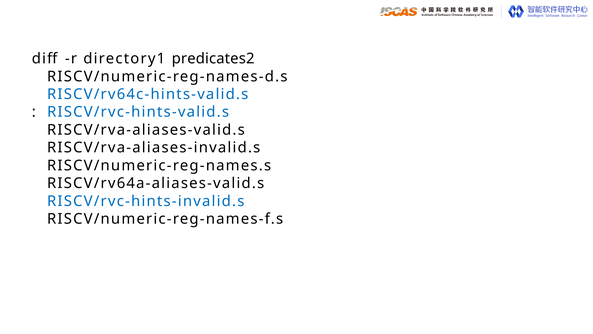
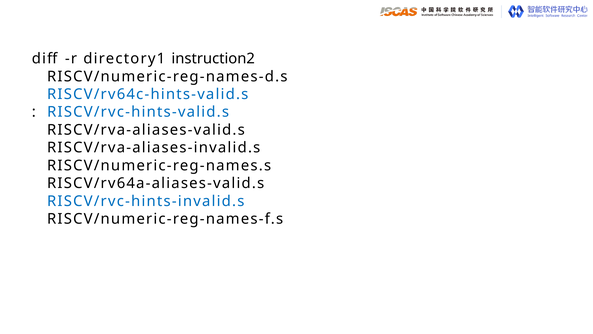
predicates2: predicates2 -> instruction2 (213, 59)
